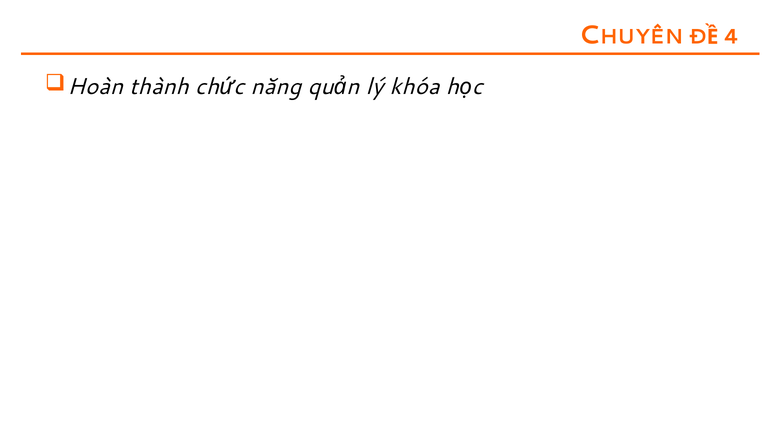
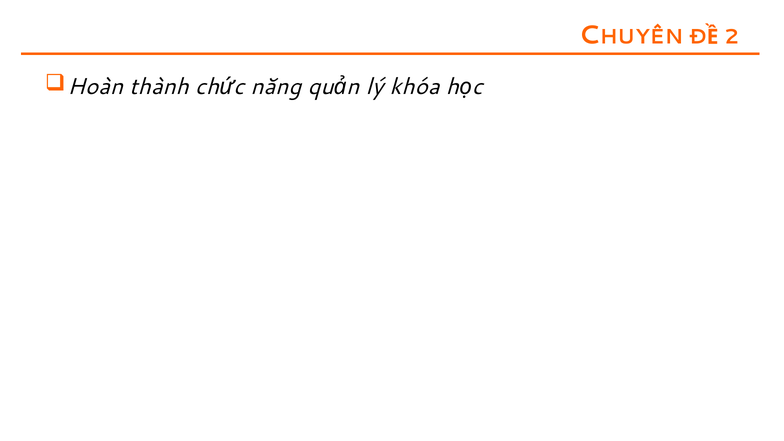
4: 4 -> 2 (731, 37)
